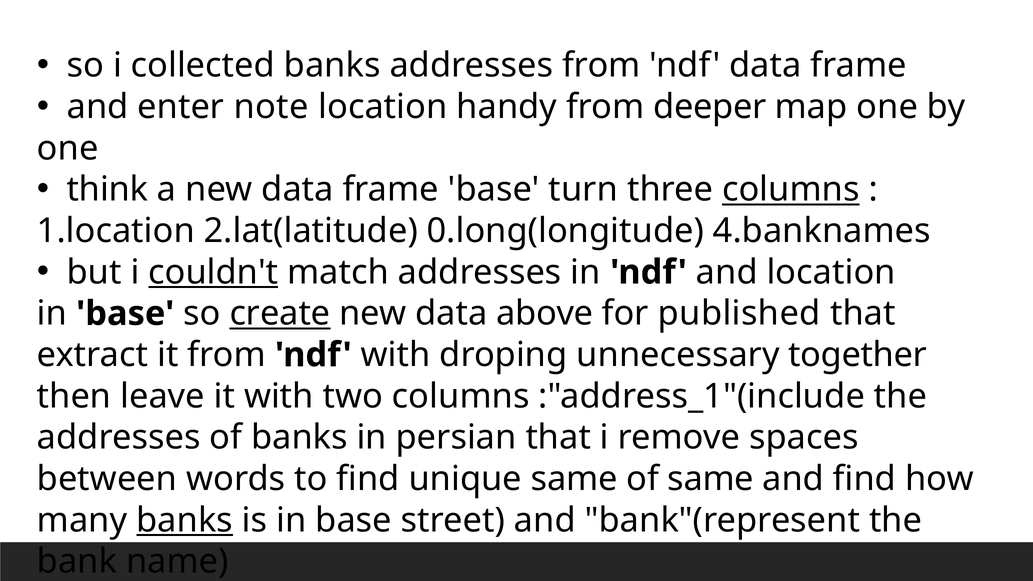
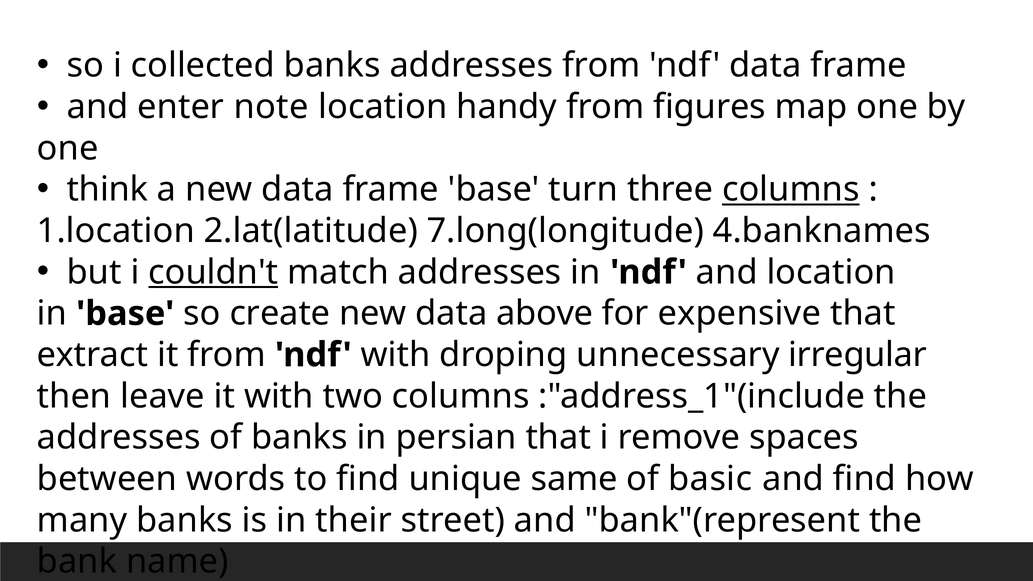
deeper: deeper -> figures (710, 107)
0.long(longitude: 0.long(longitude -> 7.long(longitude (565, 231)
create underline: present -> none (280, 314)
published: published -> expensive (739, 314)
together: together -> irregular (858, 355)
of same: same -> basic (710, 479)
banks underline: present -> none (185, 520)
is in base: base -> their (354, 520)
